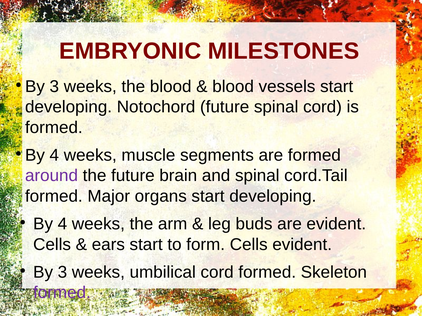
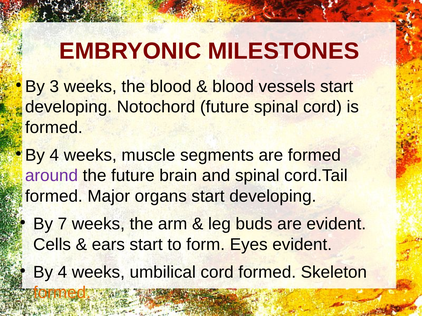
4: 4 -> 7 (62, 224)
form Cells: Cells -> Eyes (249, 245)
3: 3 -> 4 (62, 273)
formed colour: purple -> orange (62, 293)
